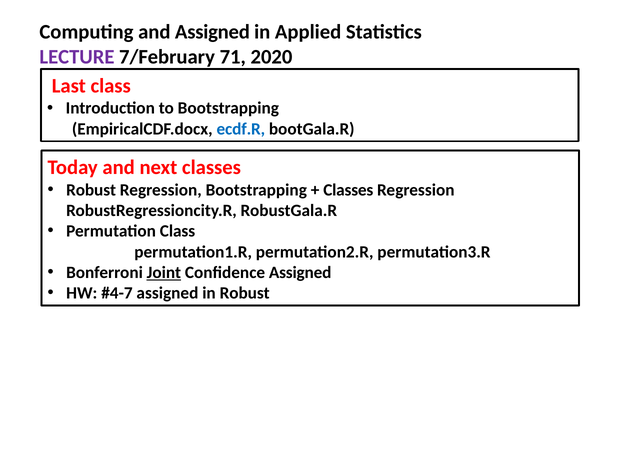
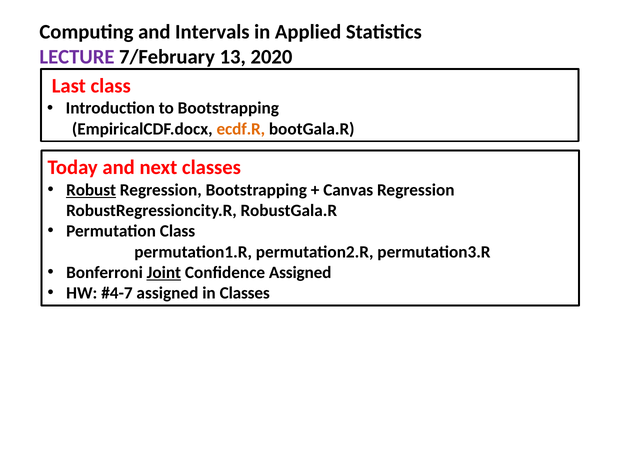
and Assigned: Assigned -> Intervals (212, 32)
71: 71 -> 13 (233, 57)
ecdf.R colour: blue -> orange (241, 129)
Robust underline: none -> present (91, 190)
Classes: Classes -> Canvas (348, 190)
in Robust: Robust -> Classes (245, 293)
